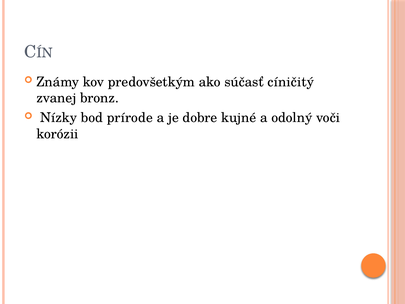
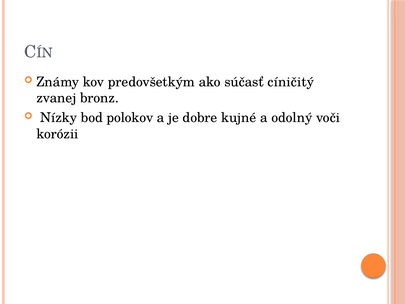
prírode: prírode -> polokov (130, 118)
